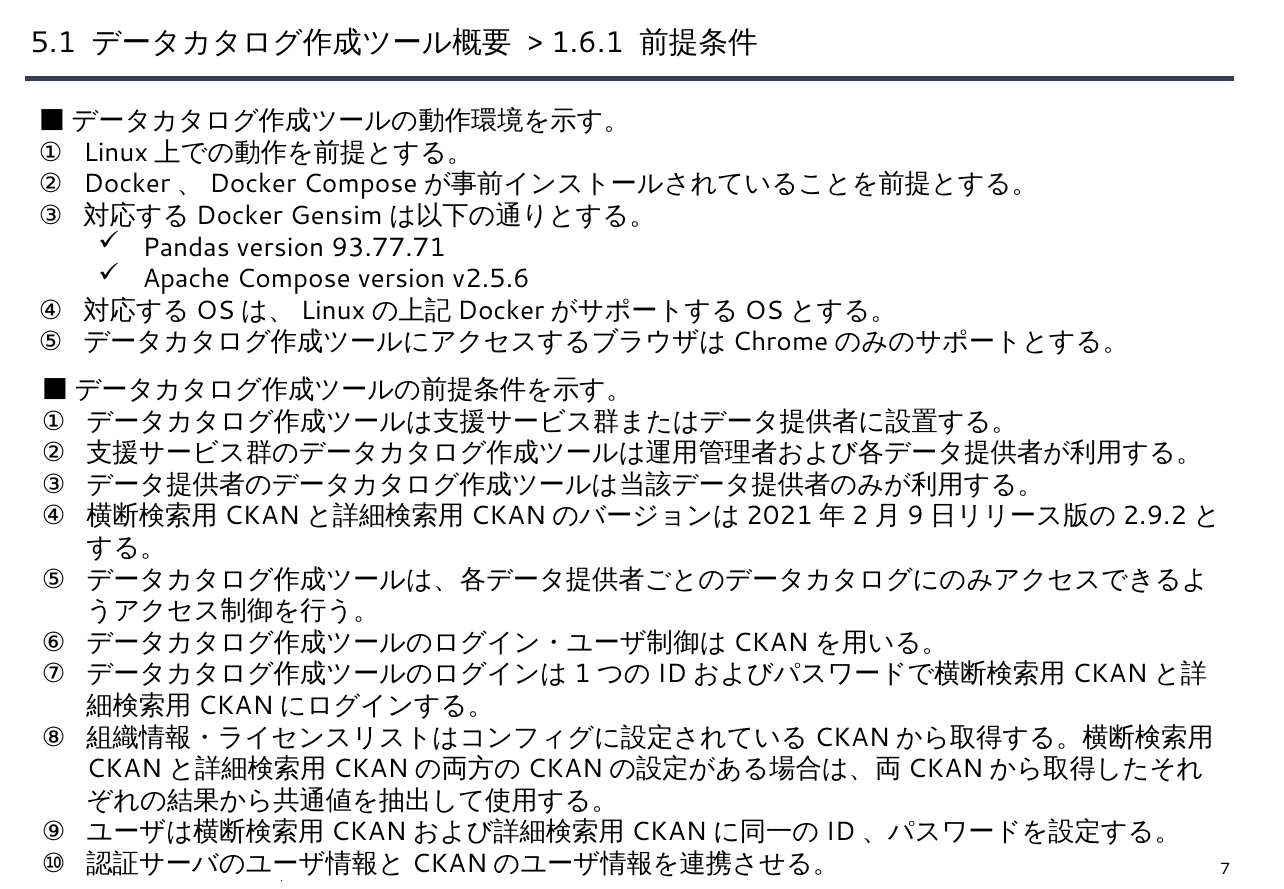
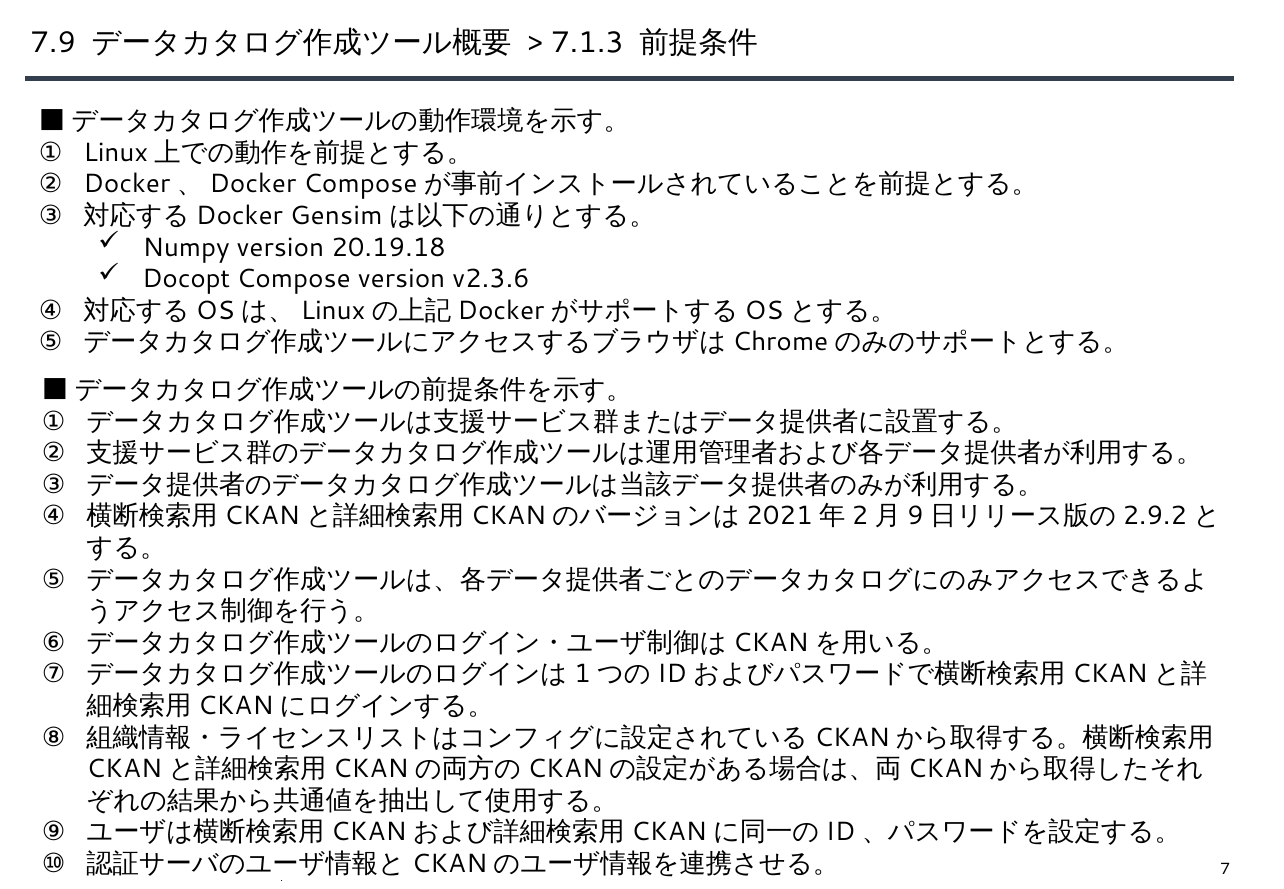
5.1: 5.1 -> 7.9 (53, 43)
1.6.1: 1.6.1 -> 7.1.3 (588, 43)
Pandas: Pandas -> Numpy (186, 247)
93.77.71: 93.77.71 -> 20.19.18 (389, 247)
Apache: Apache -> Docopt (186, 279)
v2.5.6: v2.5.6 -> v2.3.6 (491, 279)
